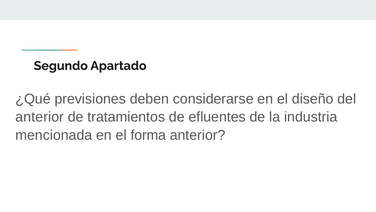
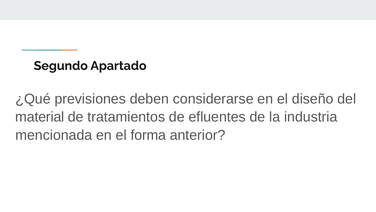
anterior: anterior -> material (40, 117)
